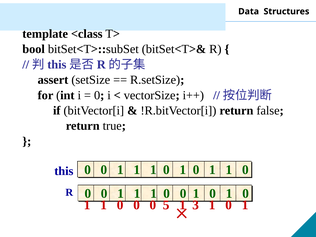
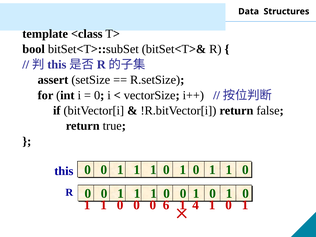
5: 5 -> 6 (166, 205)
3: 3 -> 4 (196, 205)
